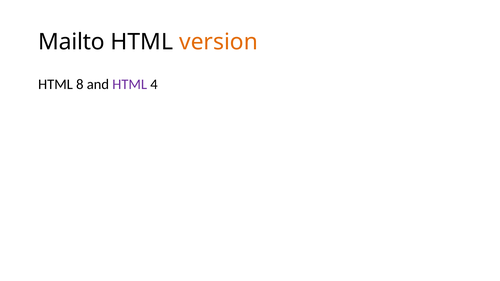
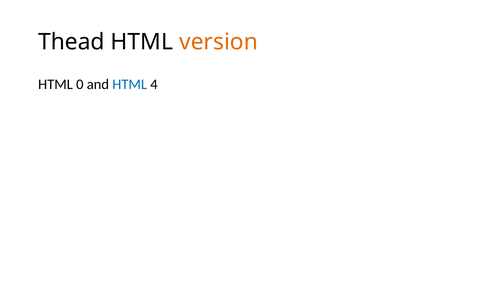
Mailto: Mailto -> Thead (71, 42)
8: 8 -> 0 (80, 85)
HTML colour: purple -> blue (130, 85)
